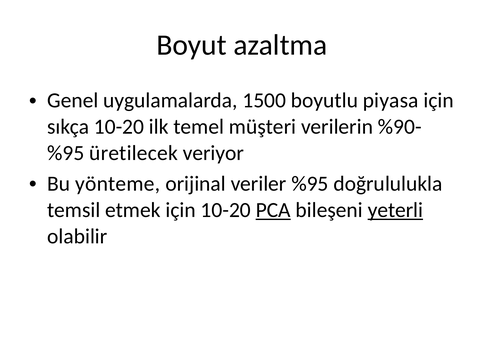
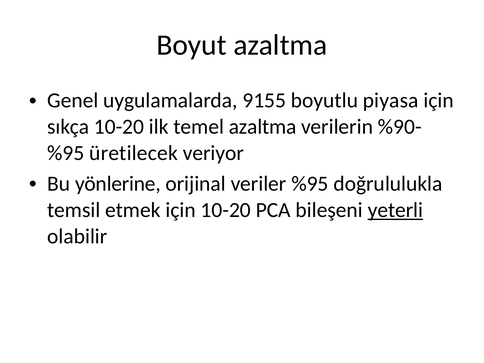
1500: 1500 -> 9155 (264, 101)
temel müşteri: müşteri -> azaltma (263, 127)
yönteme: yönteme -> yönlerine (118, 184)
PCA underline: present -> none (273, 210)
